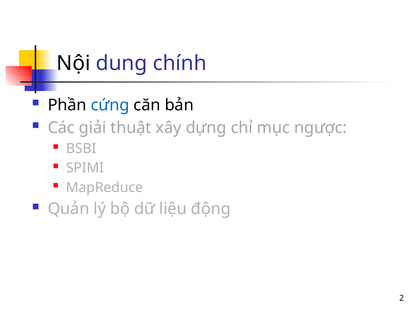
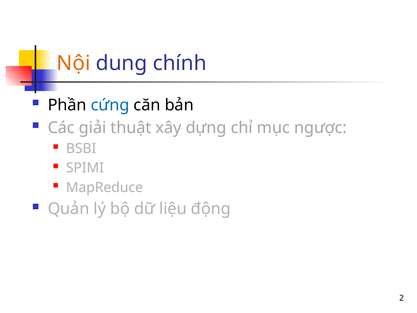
Nội colour: black -> orange (74, 63)
